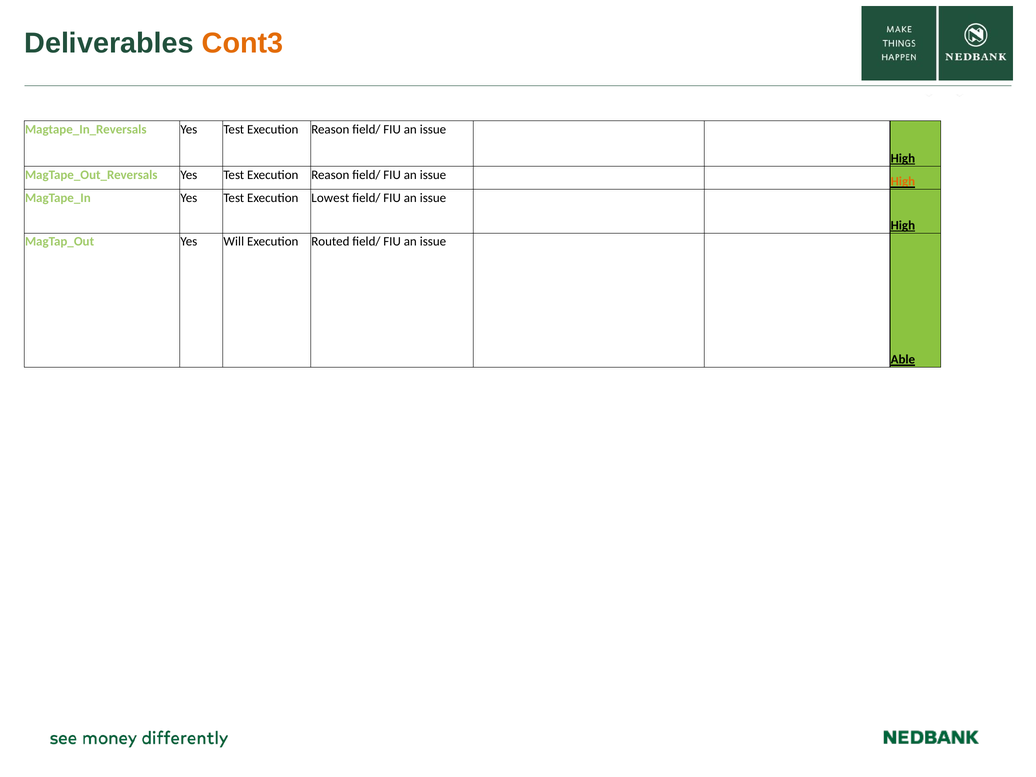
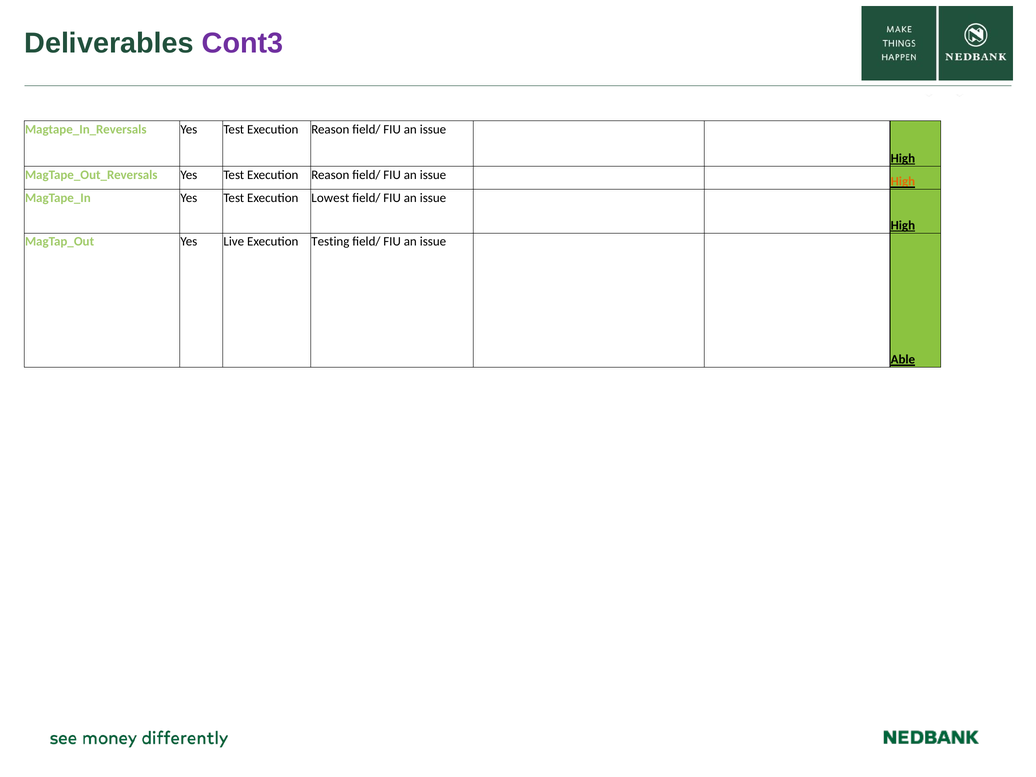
Cont3 colour: orange -> purple (243, 43)
Will: Will -> Live (234, 242)
Routed: Routed -> Testing (330, 242)
